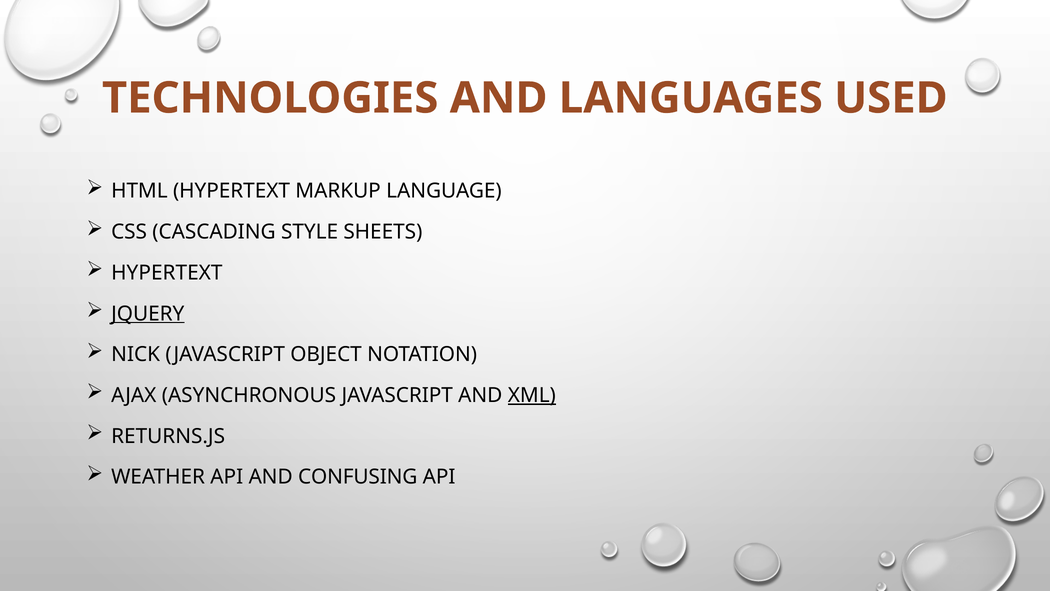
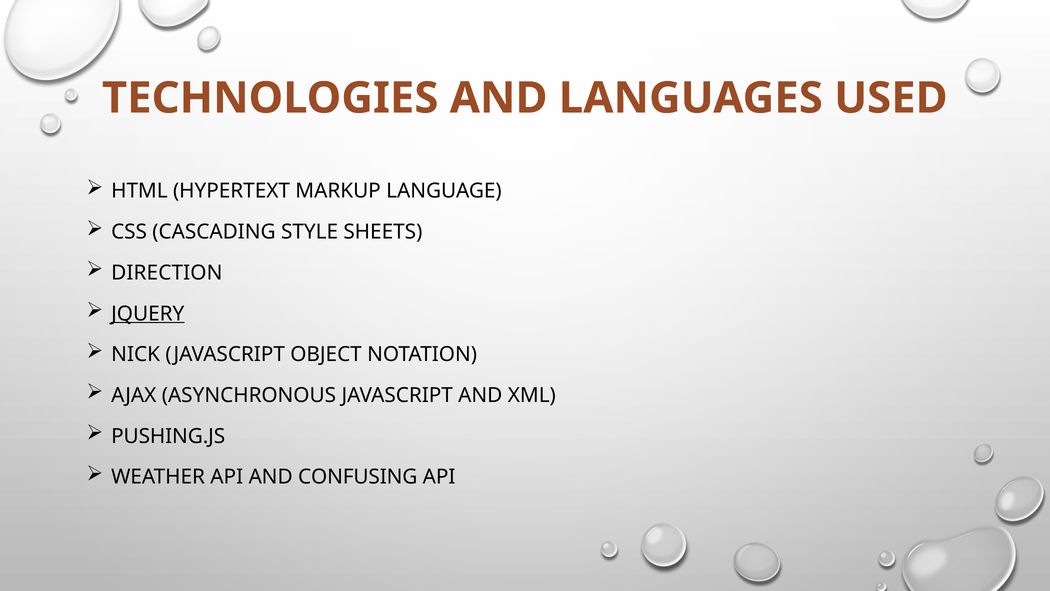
HYPERTEXT: HYPERTEXT -> DIRECTION (167, 273)
XML underline: present -> none (532, 395)
RETURNS.JS: RETURNS.JS -> PUSHING.JS (168, 436)
